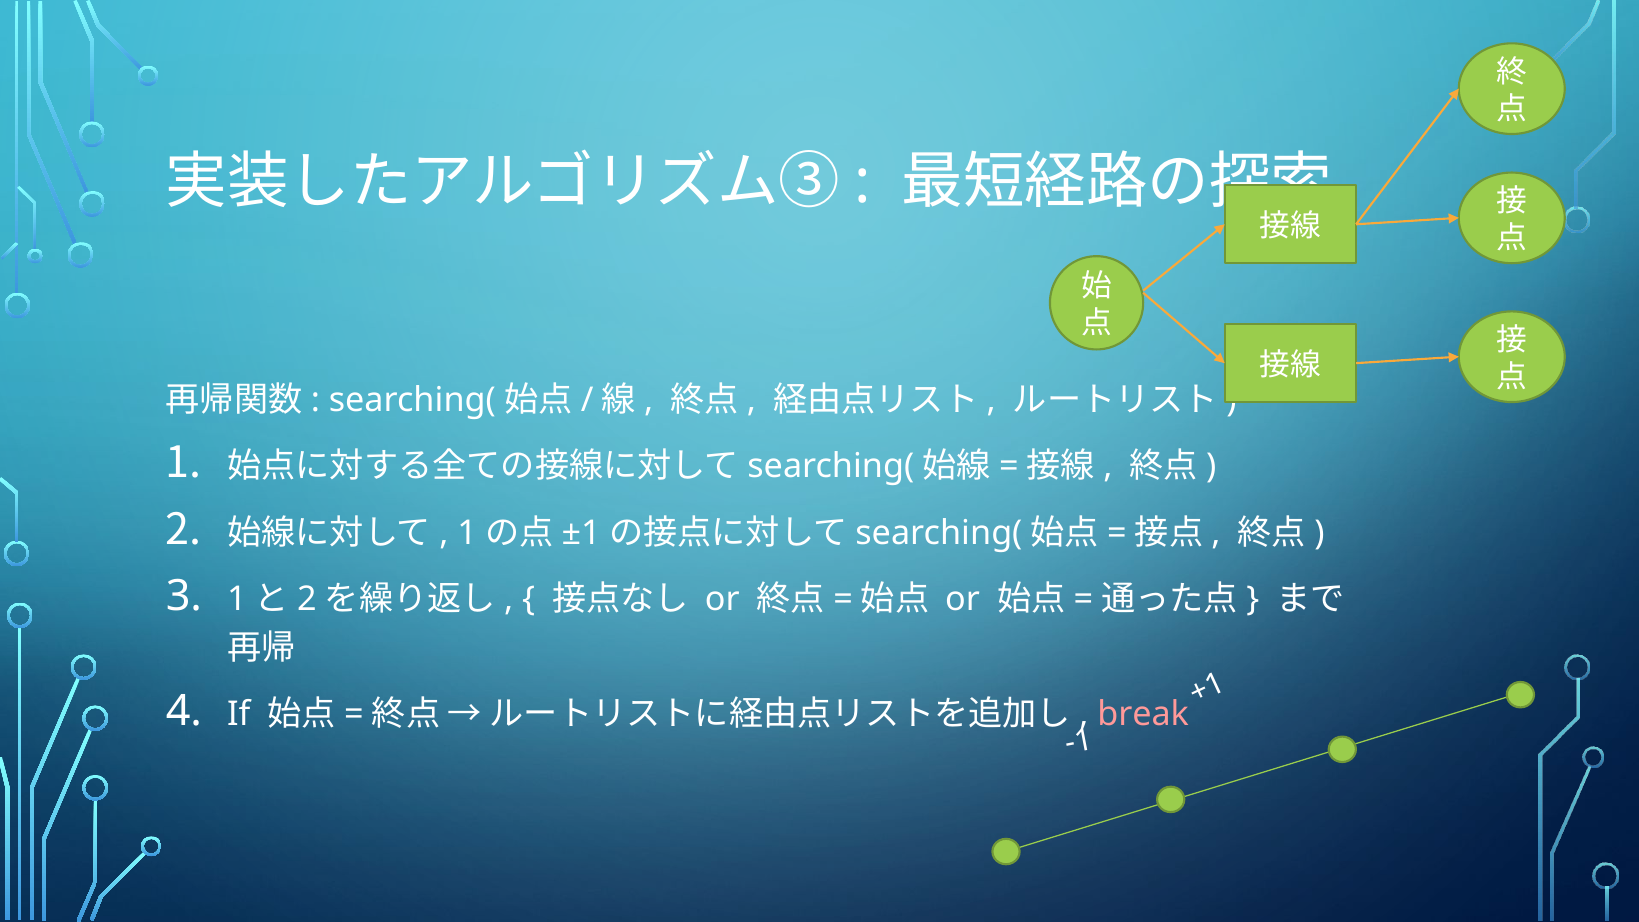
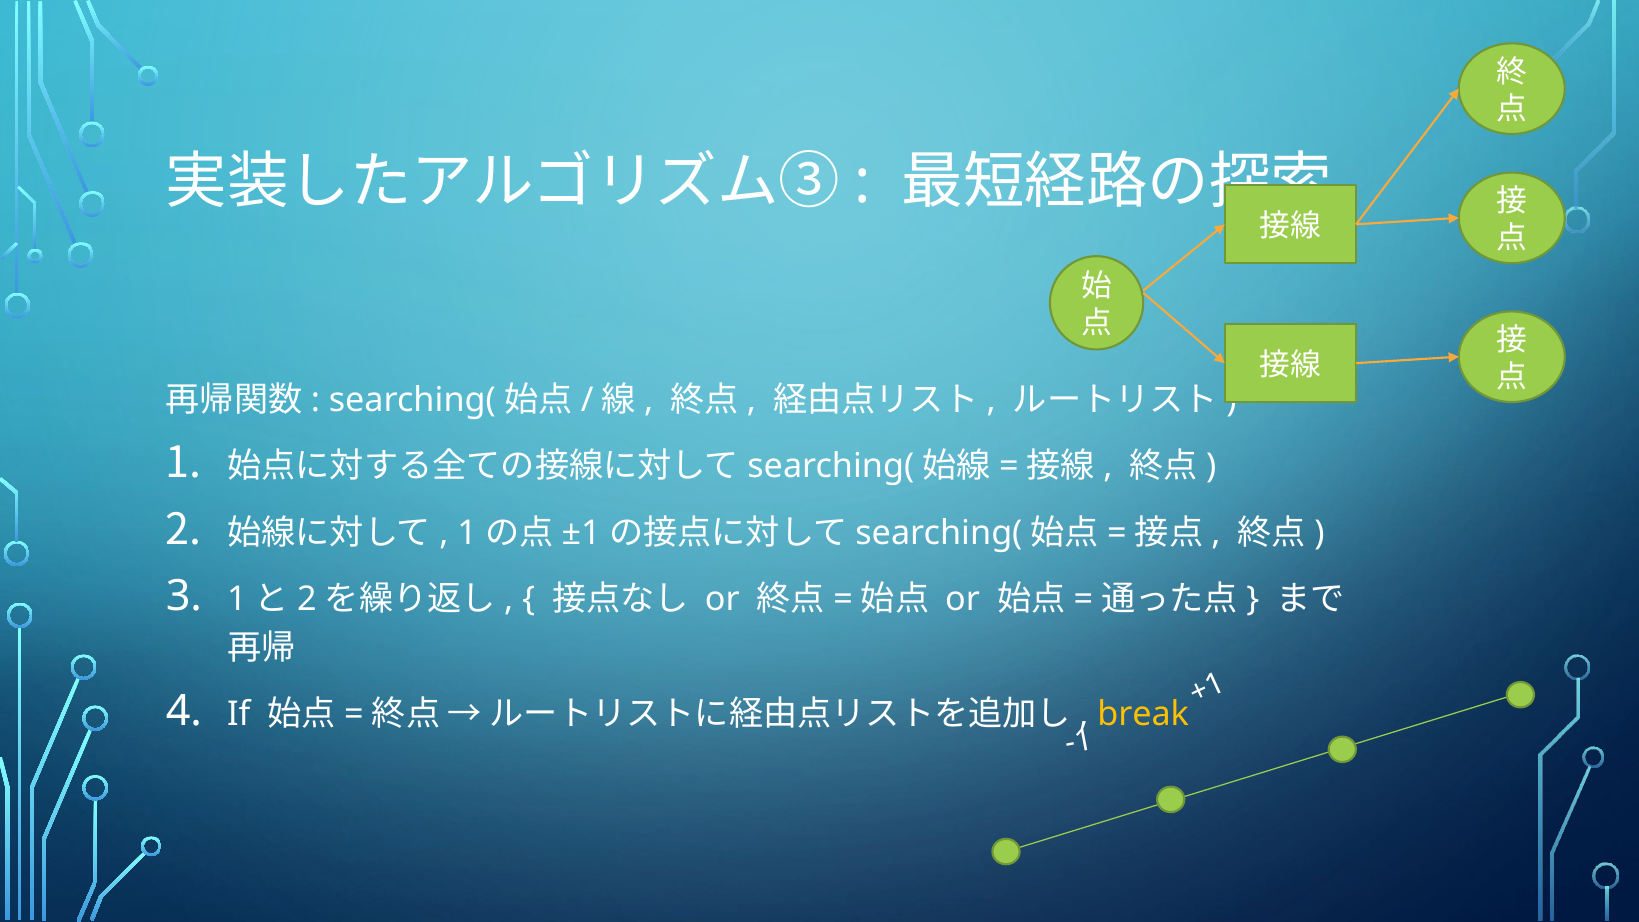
break colour: pink -> yellow (1143, 715)
